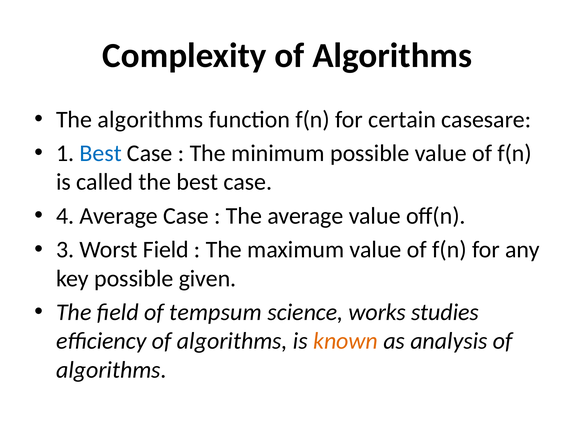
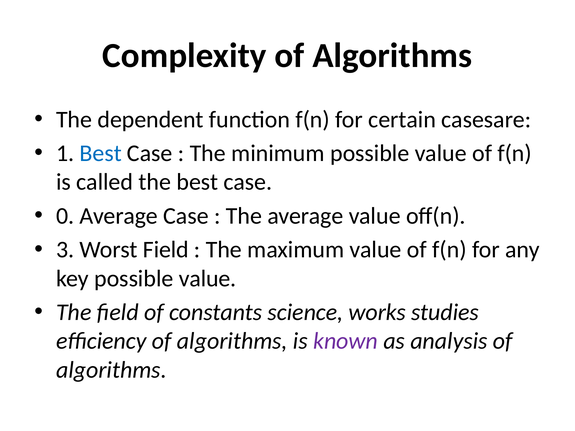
The algorithms: algorithms -> dependent (151, 120)
4: 4 -> 0 (65, 216)
key possible given: given -> value (207, 279)
tempsum: tempsum -> constants (216, 313)
known colour: orange -> purple (346, 341)
